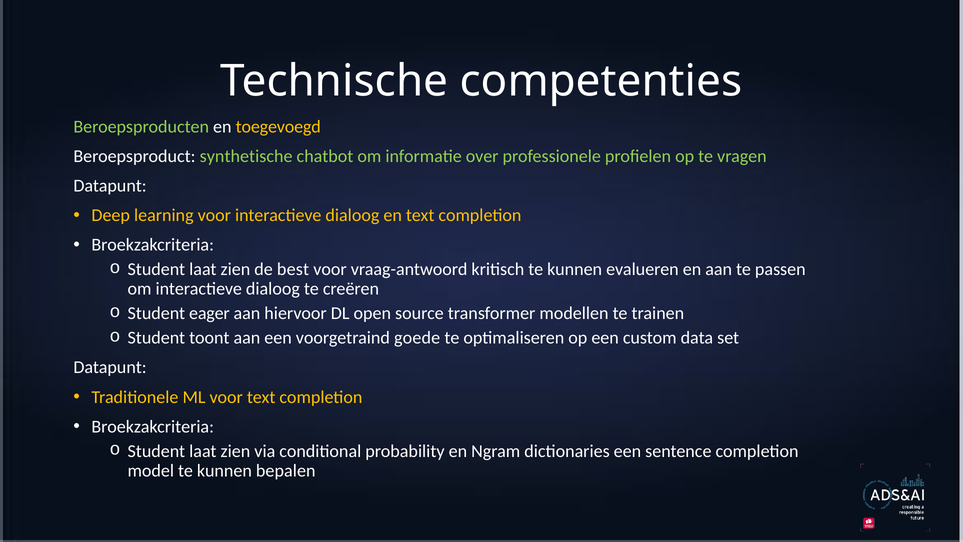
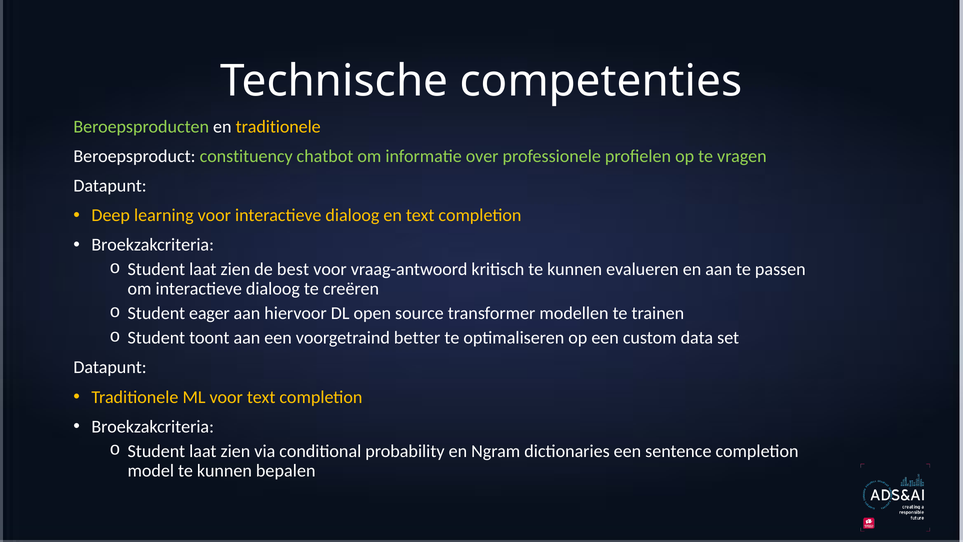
en toegevoegd: toegevoegd -> traditionele (278, 127)
synthetische: synthetische -> constituency (246, 156)
goede: goede -> better (417, 338)
